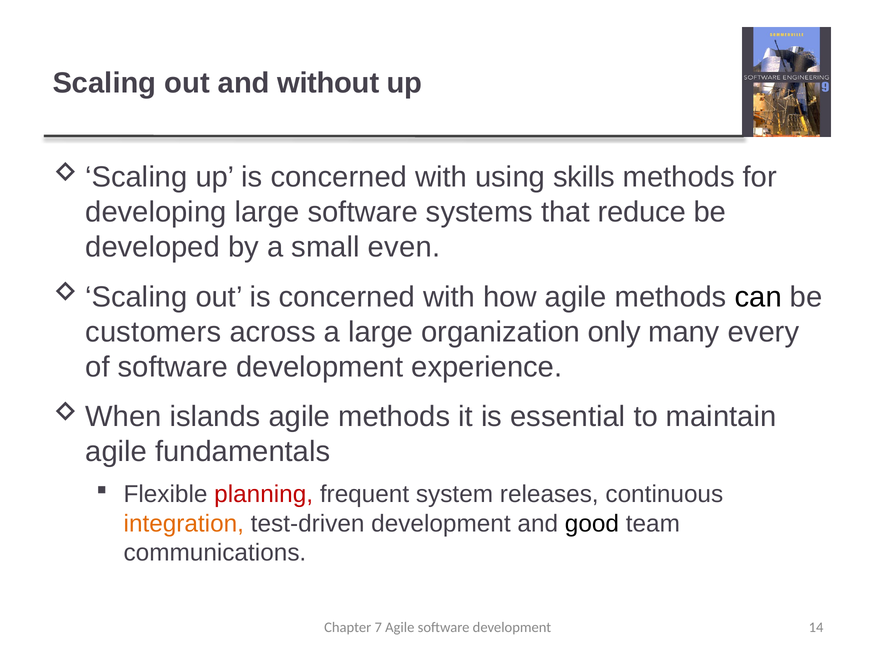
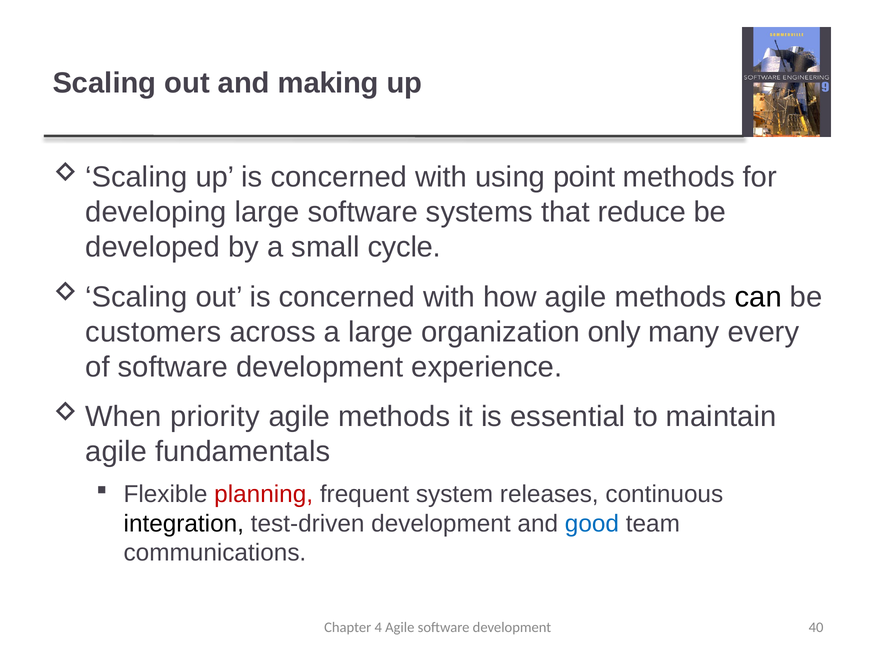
without: without -> making (328, 83)
skills: skills -> point (584, 177)
even: even -> cycle (404, 247)
islands: islands -> priority (215, 417)
integration colour: orange -> black (184, 524)
good colour: black -> blue (592, 524)
7: 7 -> 4 (378, 627)
14: 14 -> 40 (816, 627)
